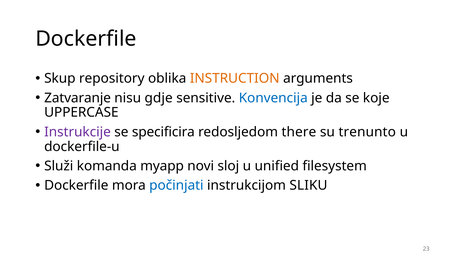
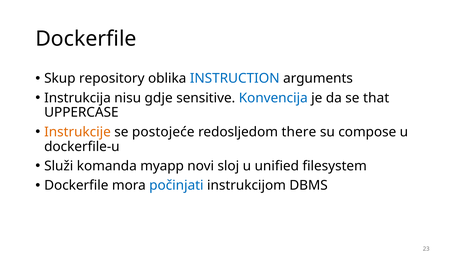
INSTRUCTION colour: orange -> blue (235, 79)
Zatvaranje: Zatvaranje -> Instrukcija (77, 98)
koje: koje -> that (376, 98)
Instrukcije colour: purple -> orange (77, 132)
specificira: specificira -> postojeće (163, 132)
trenunto: trenunto -> compose (367, 132)
SLIKU: SLIKU -> DBMS (309, 186)
